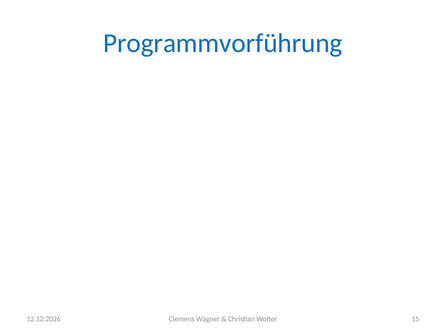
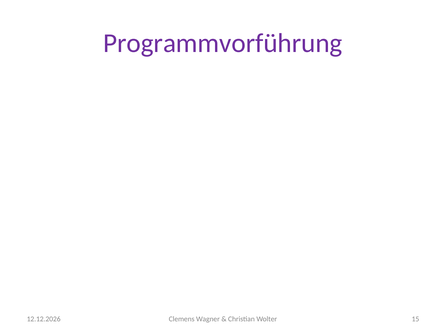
Programmvorführung colour: blue -> purple (223, 43)
